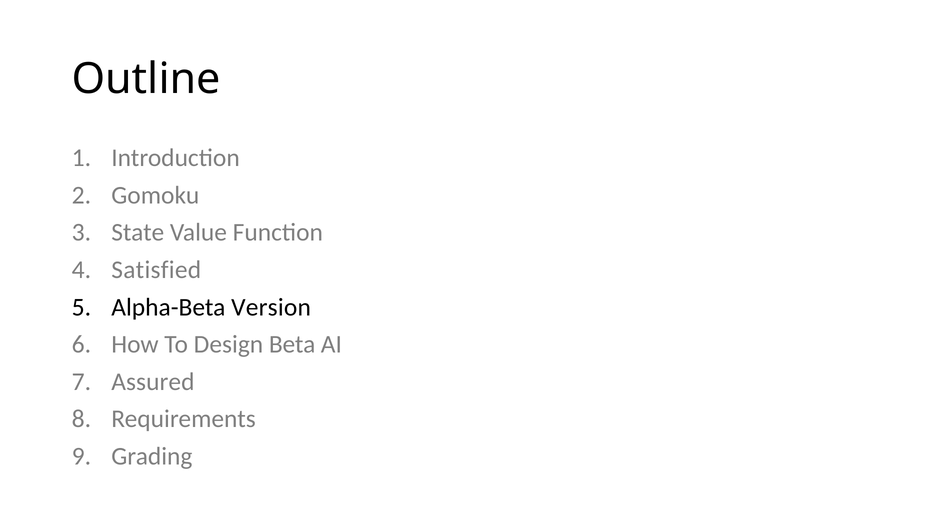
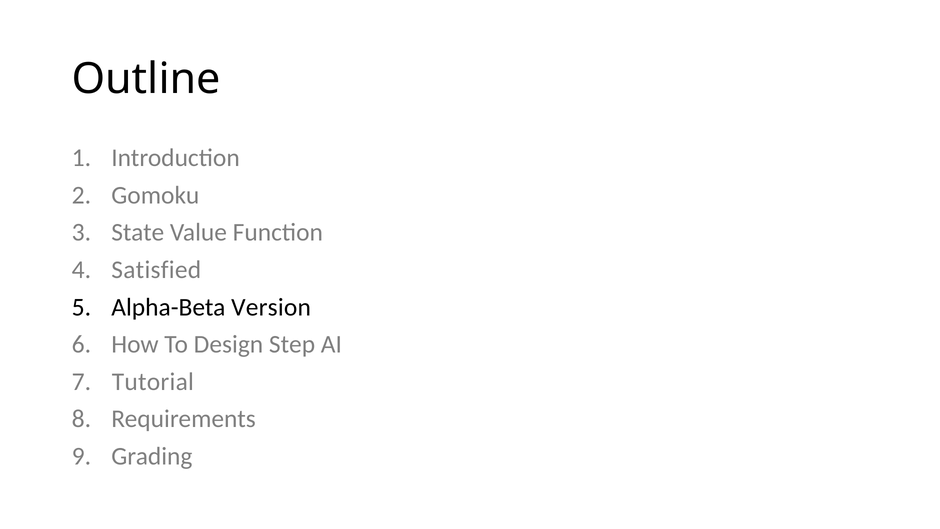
Beta: Beta -> Step (292, 344)
Assured: Assured -> Tutorial (153, 382)
